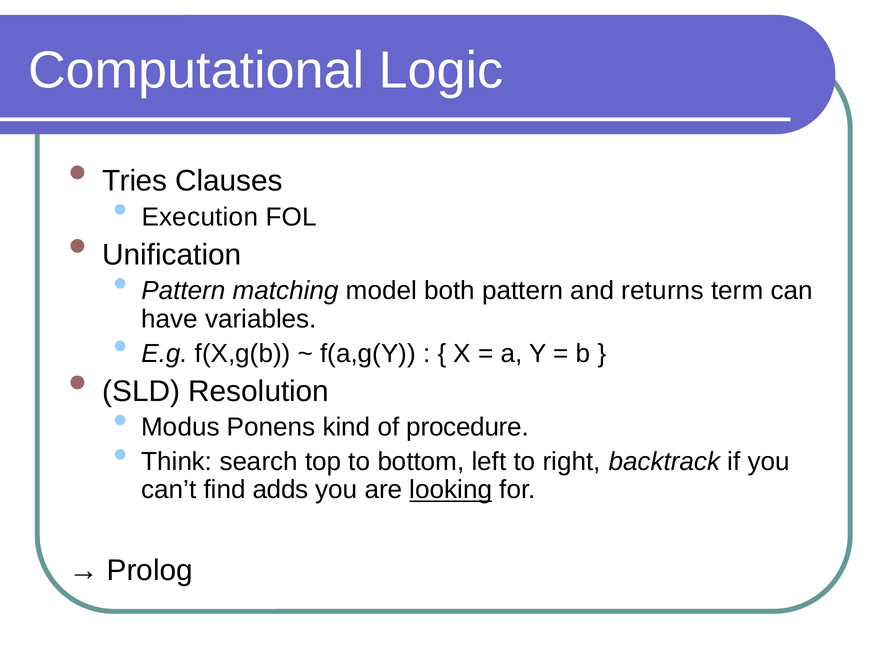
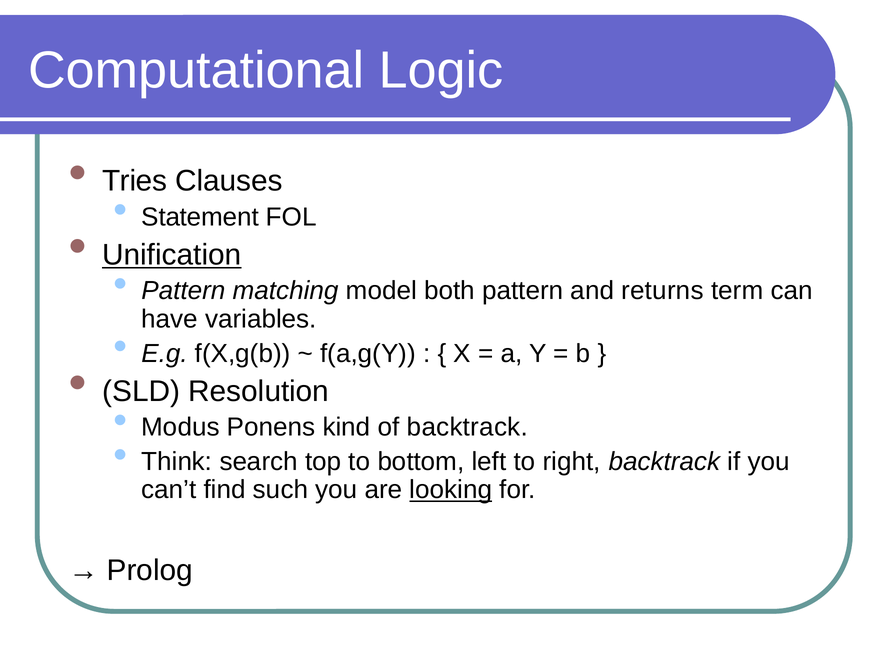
Execution: Execution -> Statement (200, 217)
Unification underline: none -> present (172, 255)
of procedure: procedure -> backtrack (467, 427)
adds: adds -> such (281, 490)
